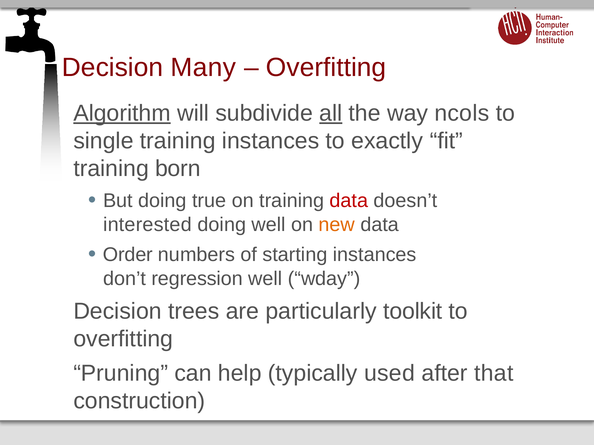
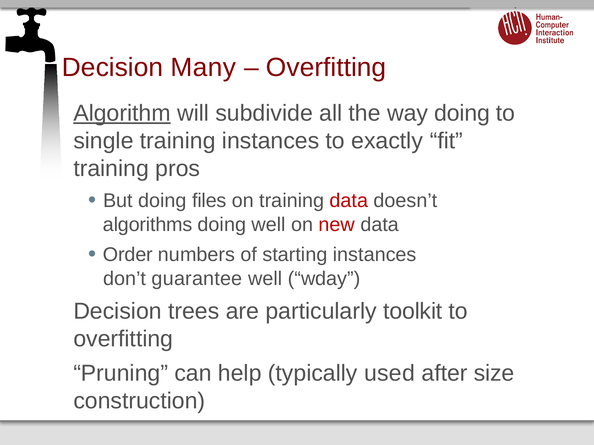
all underline: present -> none (331, 113)
way ncols: ncols -> doing (462, 113)
born: born -> pros (178, 169)
true: true -> files (209, 201)
interested: interested -> algorithms (148, 225)
new colour: orange -> red (337, 225)
regression: regression -> guarantee (197, 279)
that: that -> size (494, 373)
